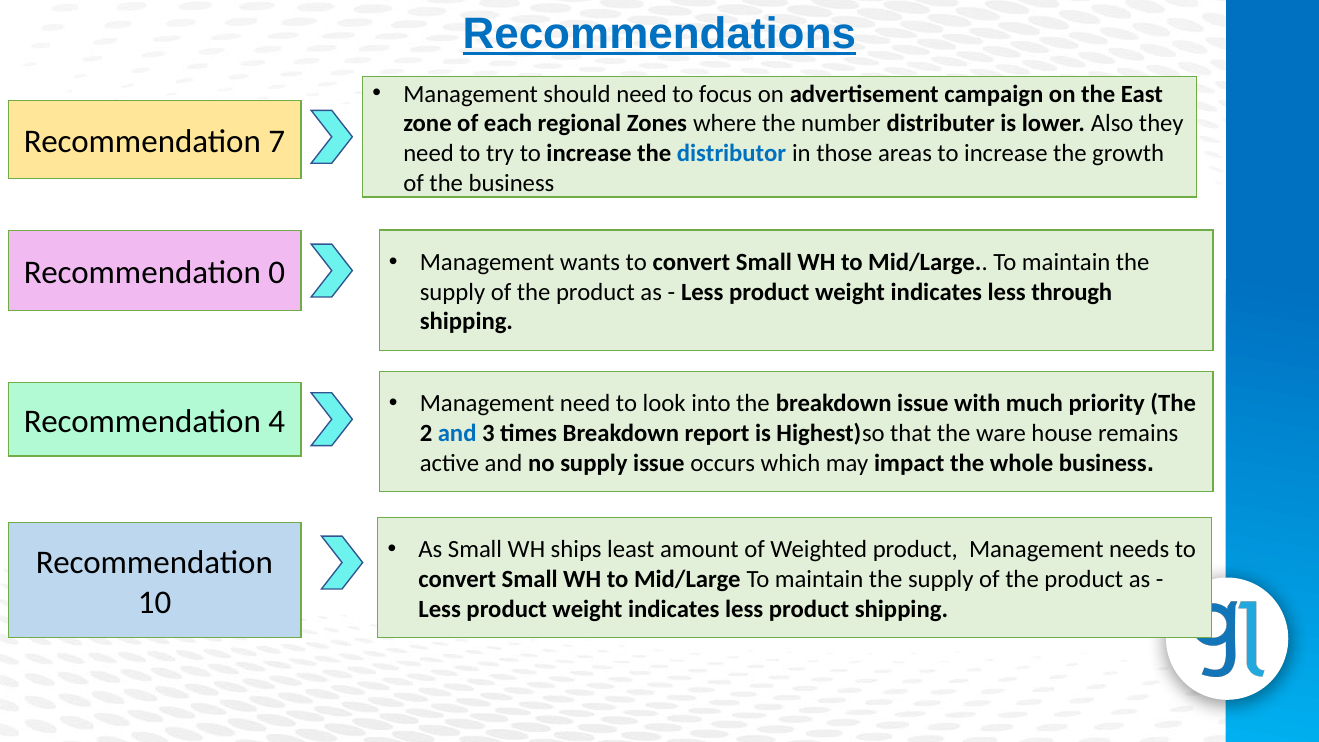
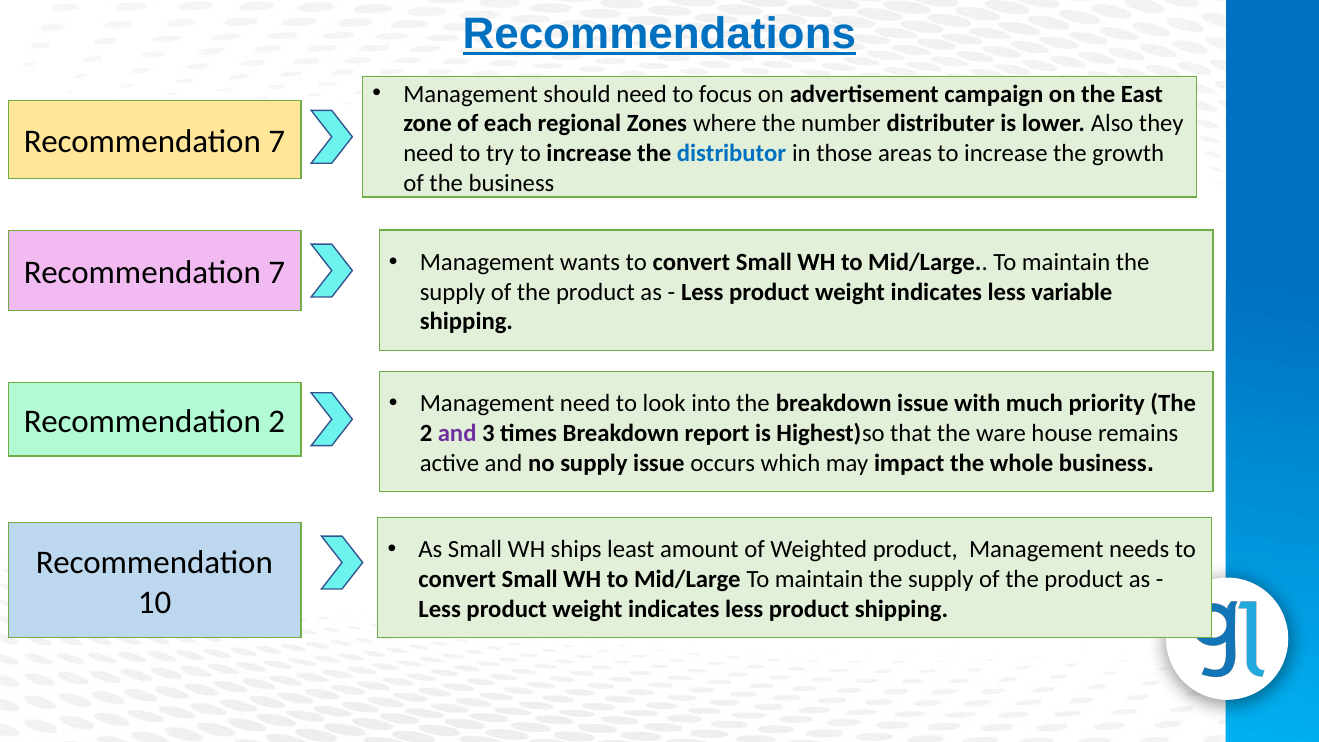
0: 0 -> 7 (277, 273)
through: through -> variable (1072, 292)
Recommendation 4: 4 -> 2 (277, 421)
and colour: blue -> purple (457, 433)
